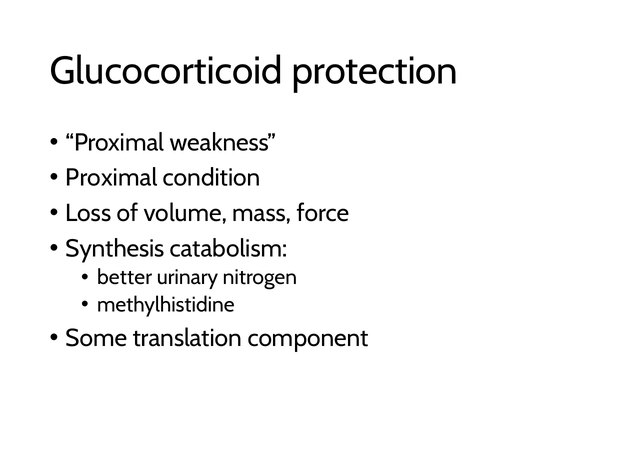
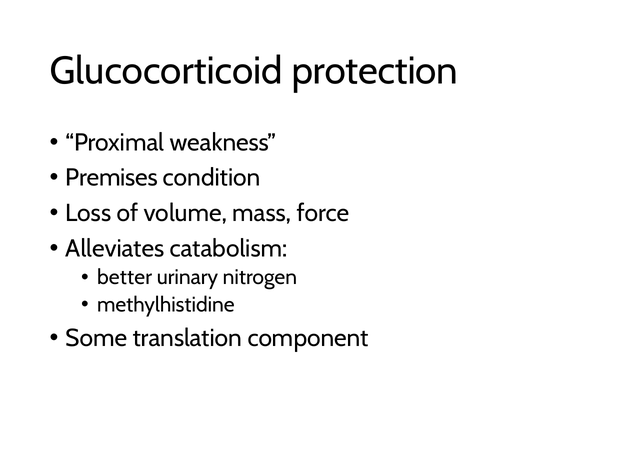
Proximal: Proximal -> Premises (112, 178)
Synthesis: Synthesis -> Alleviates (115, 248)
